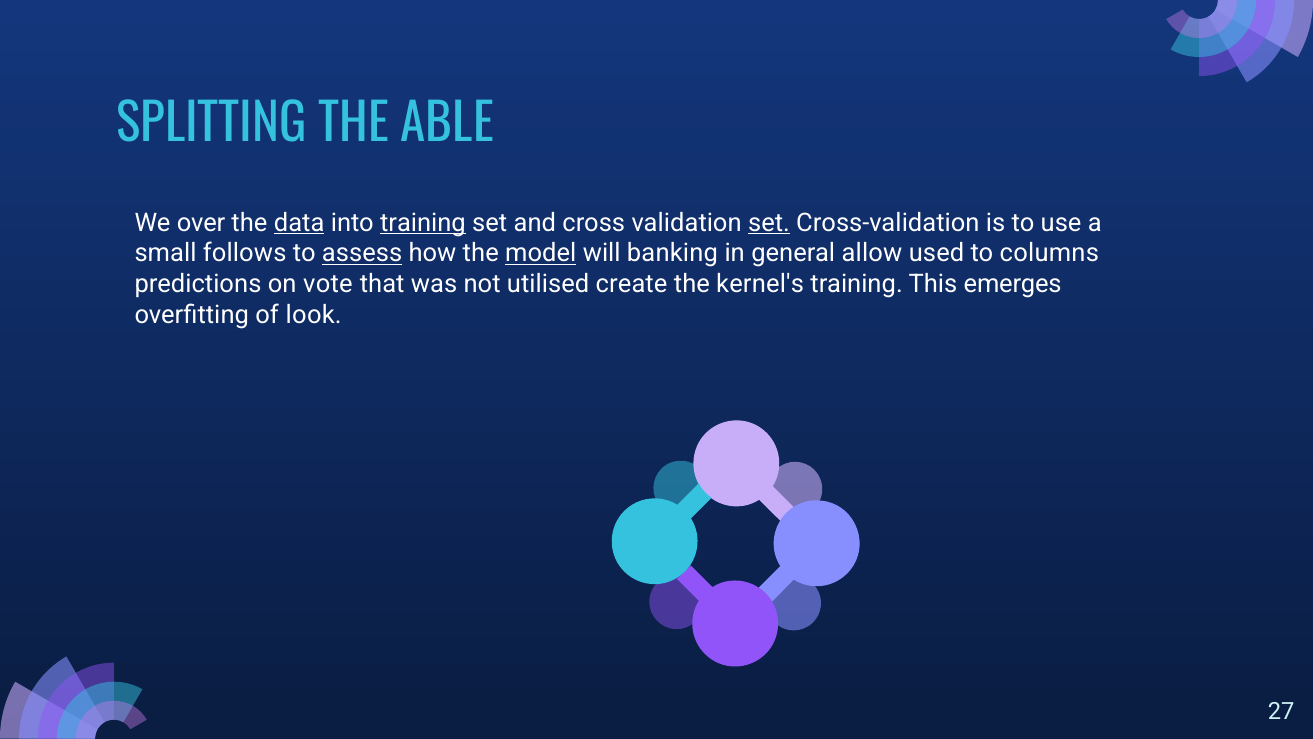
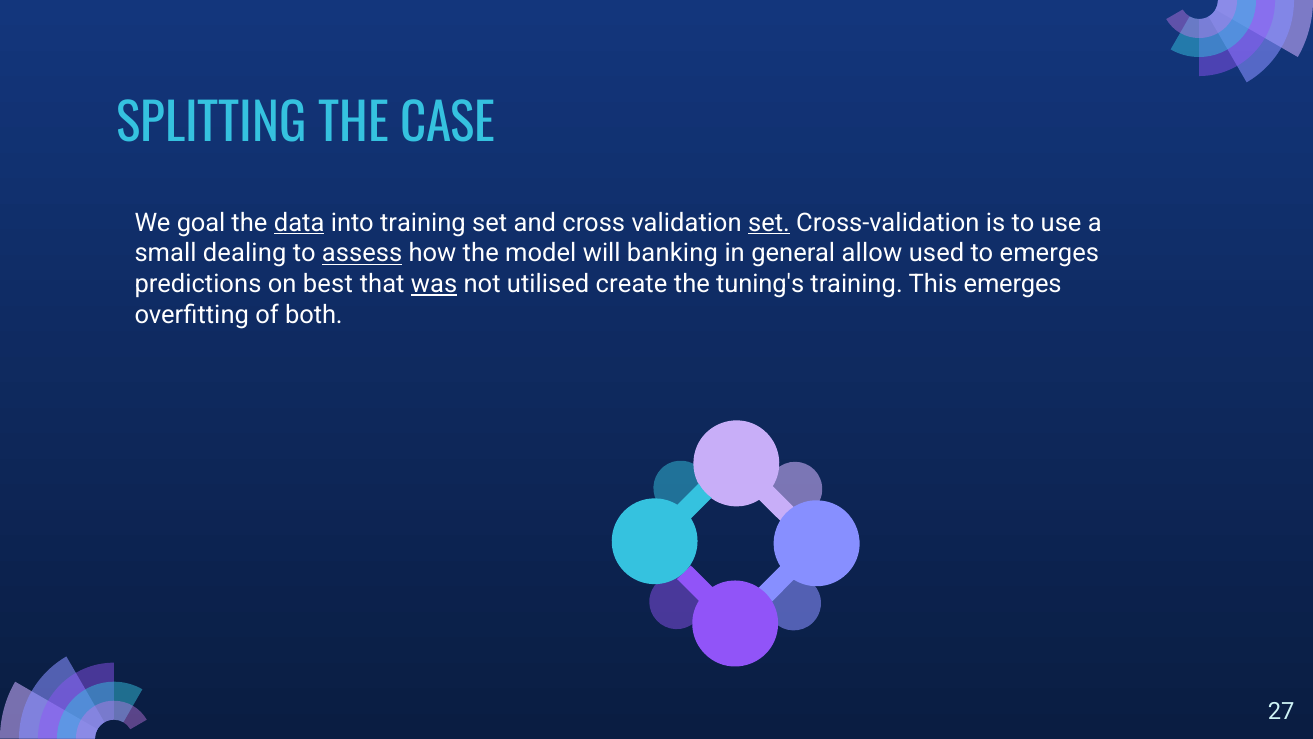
ABLE: ABLE -> CASE (448, 125)
over: over -> goal (201, 223)
training underline: present -> none (423, 223)
follows: follows -> dealing (245, 253)
model underline: present -> none (541, 253)
to columns: columns -> emerges (1049, 253)
vote: vote -> best (328, 284)
was underline: none -> present (434, 284)
kernel's: kernel's -> tuning's (760, 284)
look: look -> both (314, 314)
